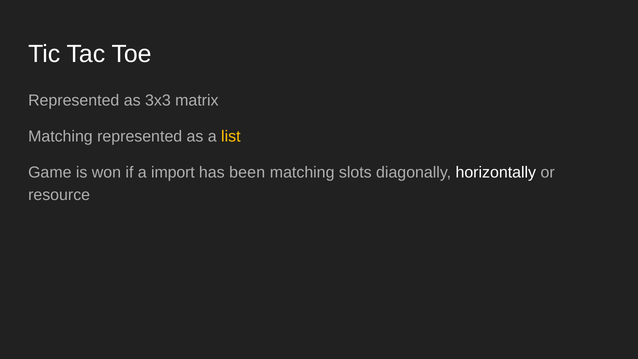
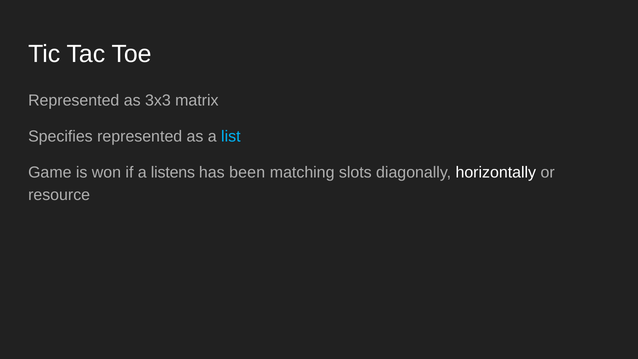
Matching: Matching -> Specifies (60, 137)
list colour: yellow -> light blue (231, 137)
import: import -> listens (173, 173)
